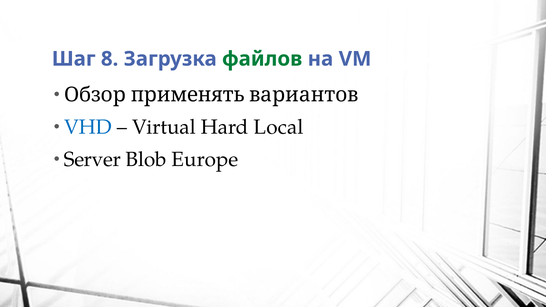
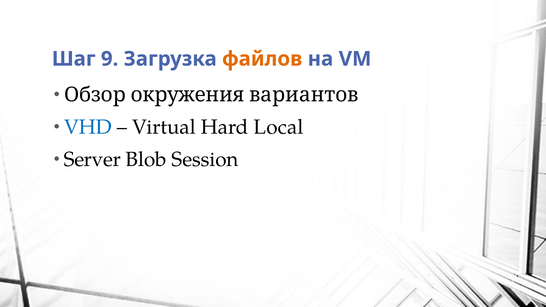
8: 8 -> 9 (110, 59)
файлов colour: green -> orange (262, 59)
применять: применять -> окружения (188, 95)
Europe: Europe -> Session (205, 160)
